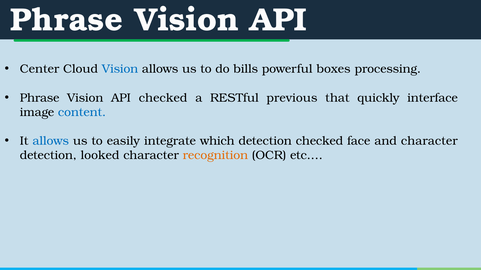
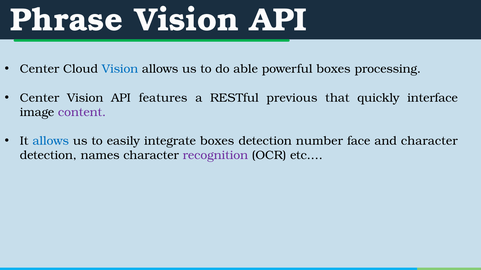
bills: bills -> able (246, 69)
Phrase: Phrase -> Center (39, 98)
API checked: checked -> features (163, 98)
content colour: blue -> purple (82, 112)
integrate which: which -> boxes (217, 141)
detection checked: checked -> number (319, 141)
looked: looked -> names (100, 156)
recognition colour: orange -> purple (215, 156)
